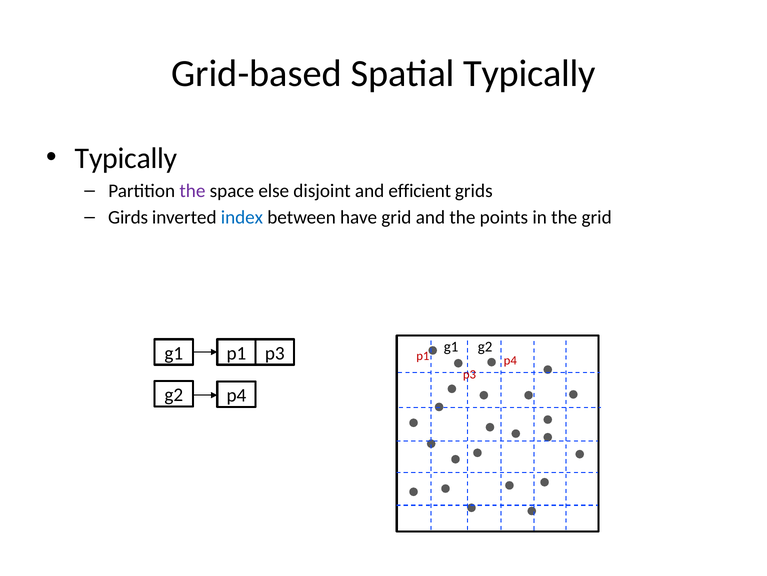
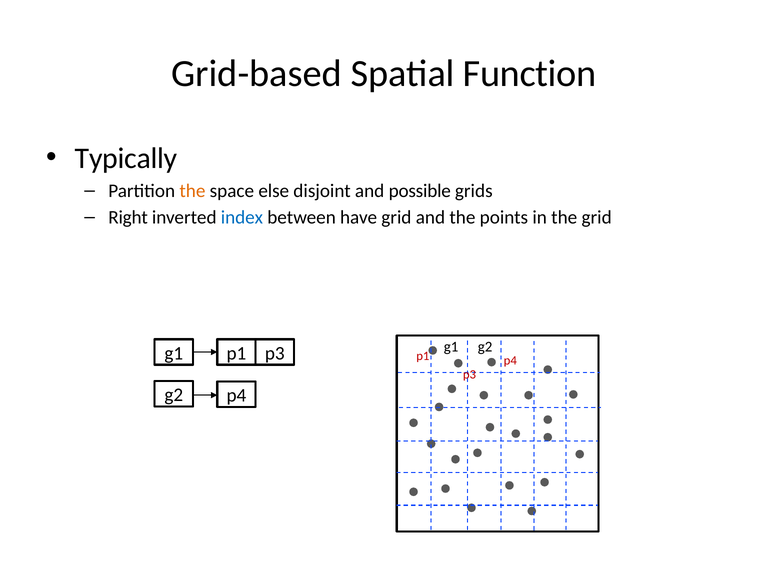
Spatial Typically: Typically -> Function (530, 74)
the colour: purple -> orange (192, 190)
efficient: efficient -> possible (420, 190)
Girds: Girds -> Right (128, 217)
